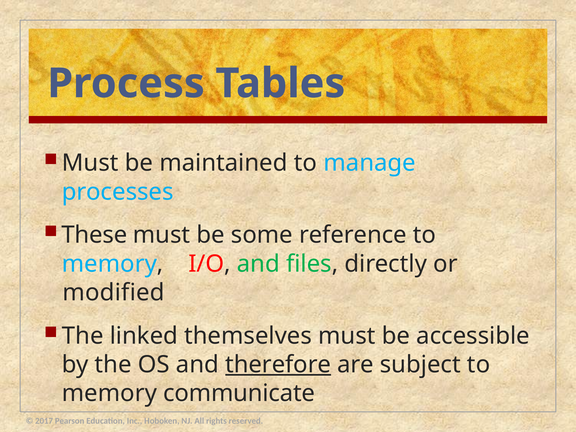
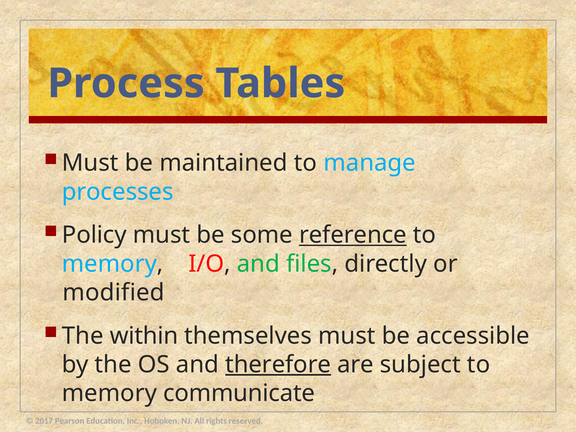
These: These -> Policy (94, 235)
reference underline: none -> present (353, 235)
linked: linked -> within (144, 336)
